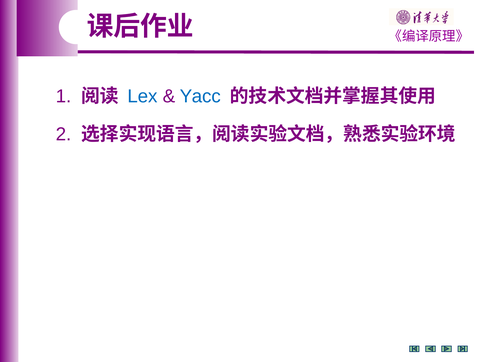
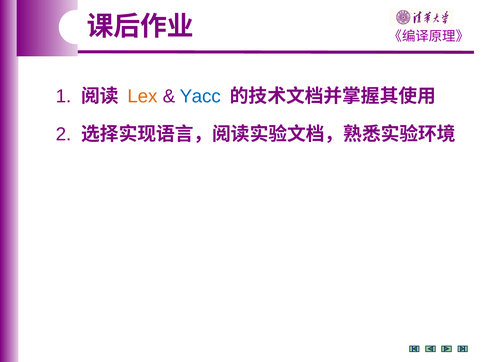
Lex colour: blue -> orange (142, 96)
